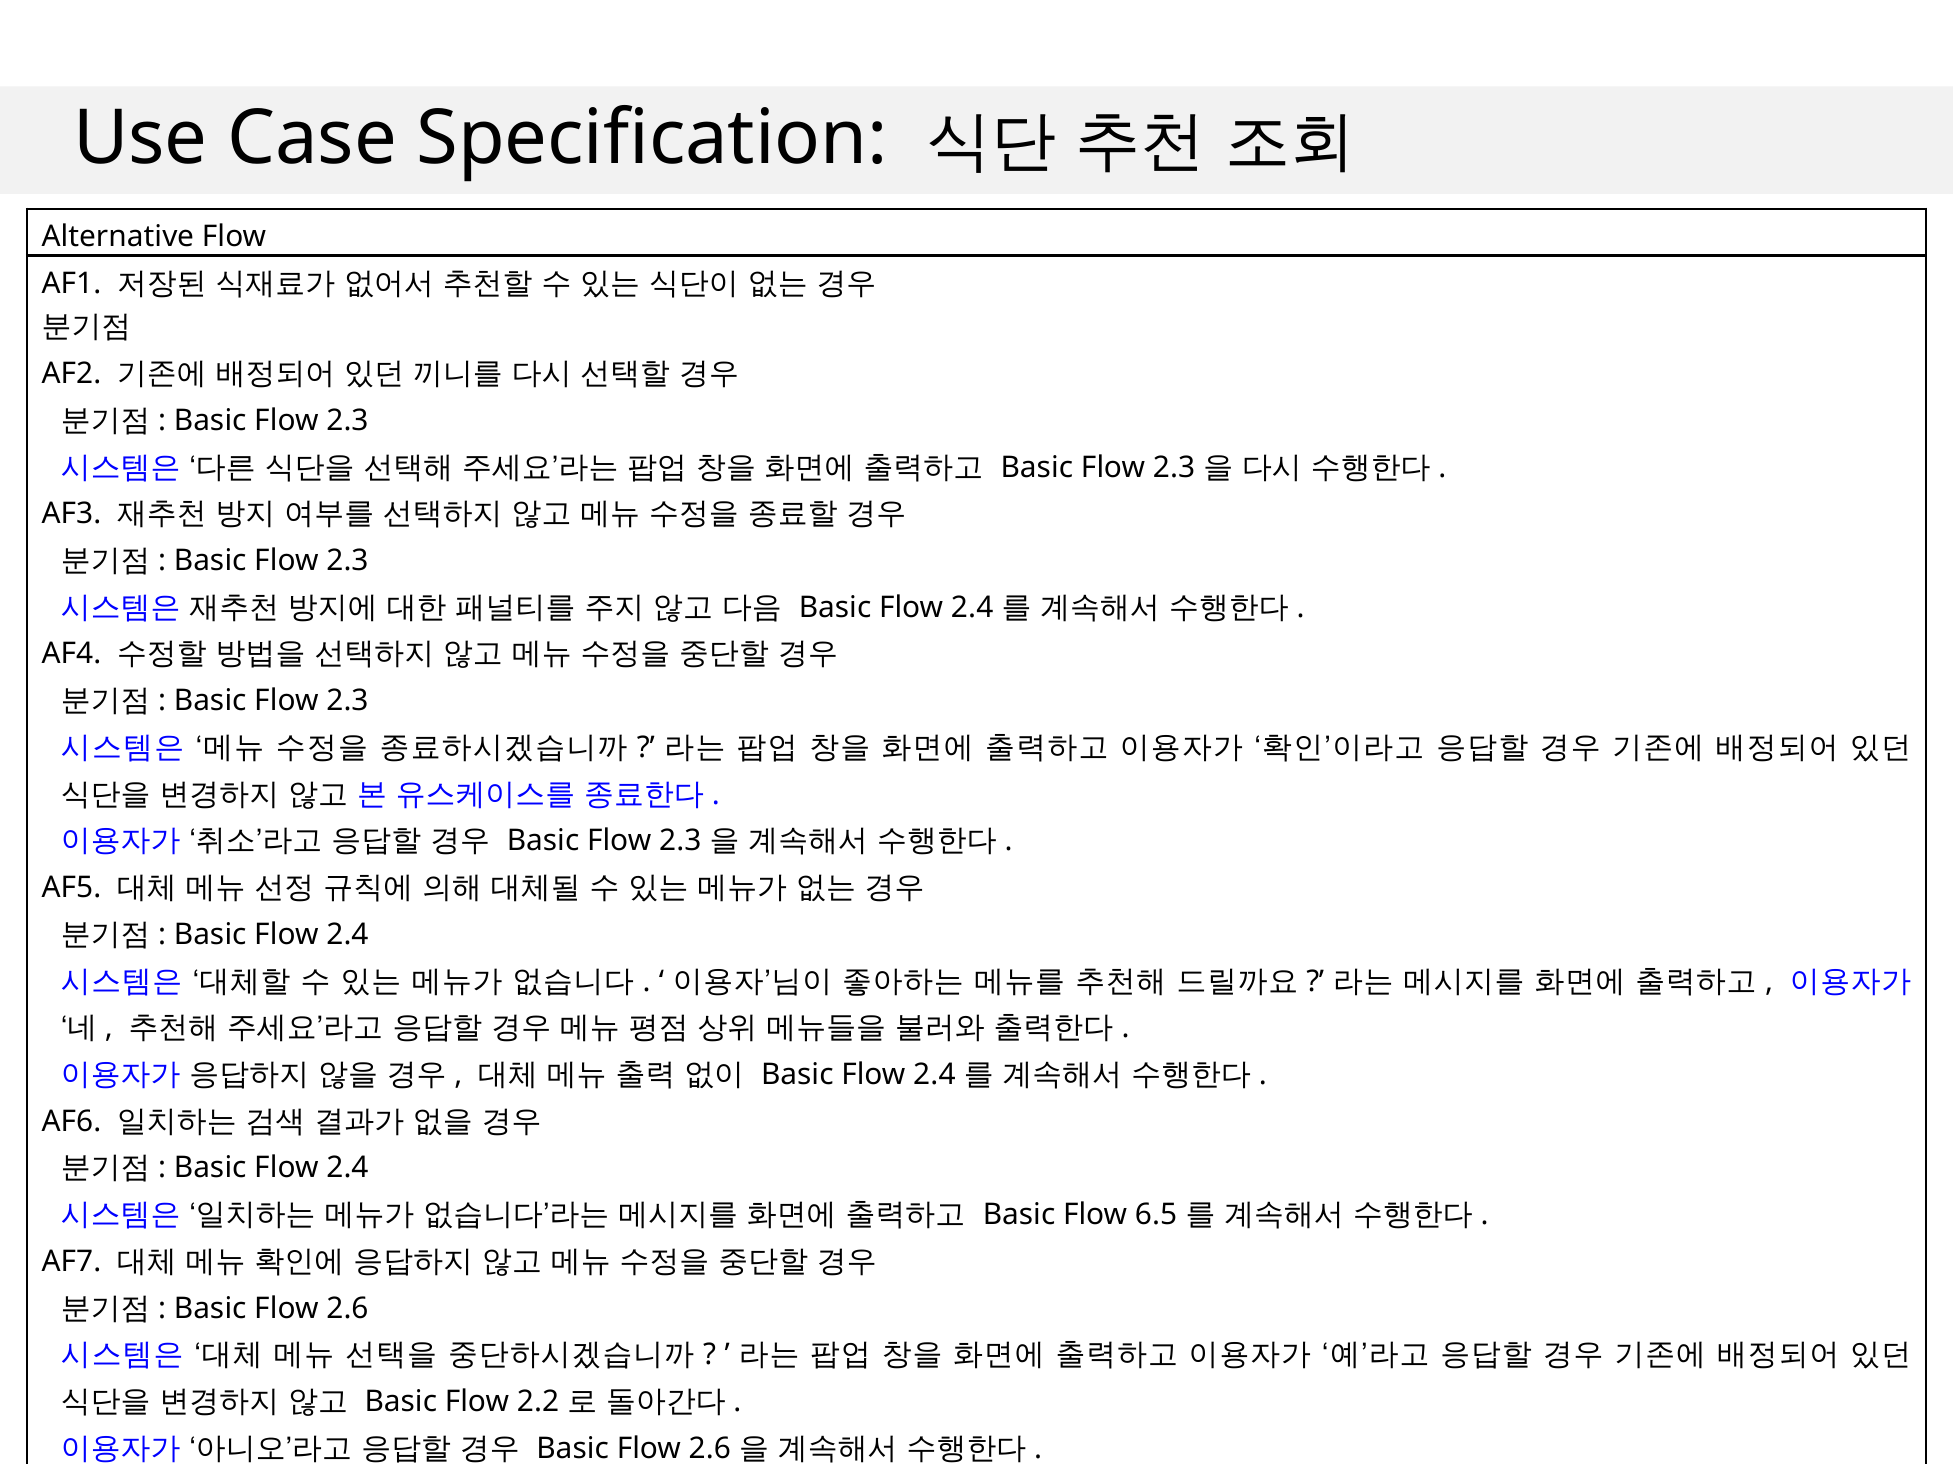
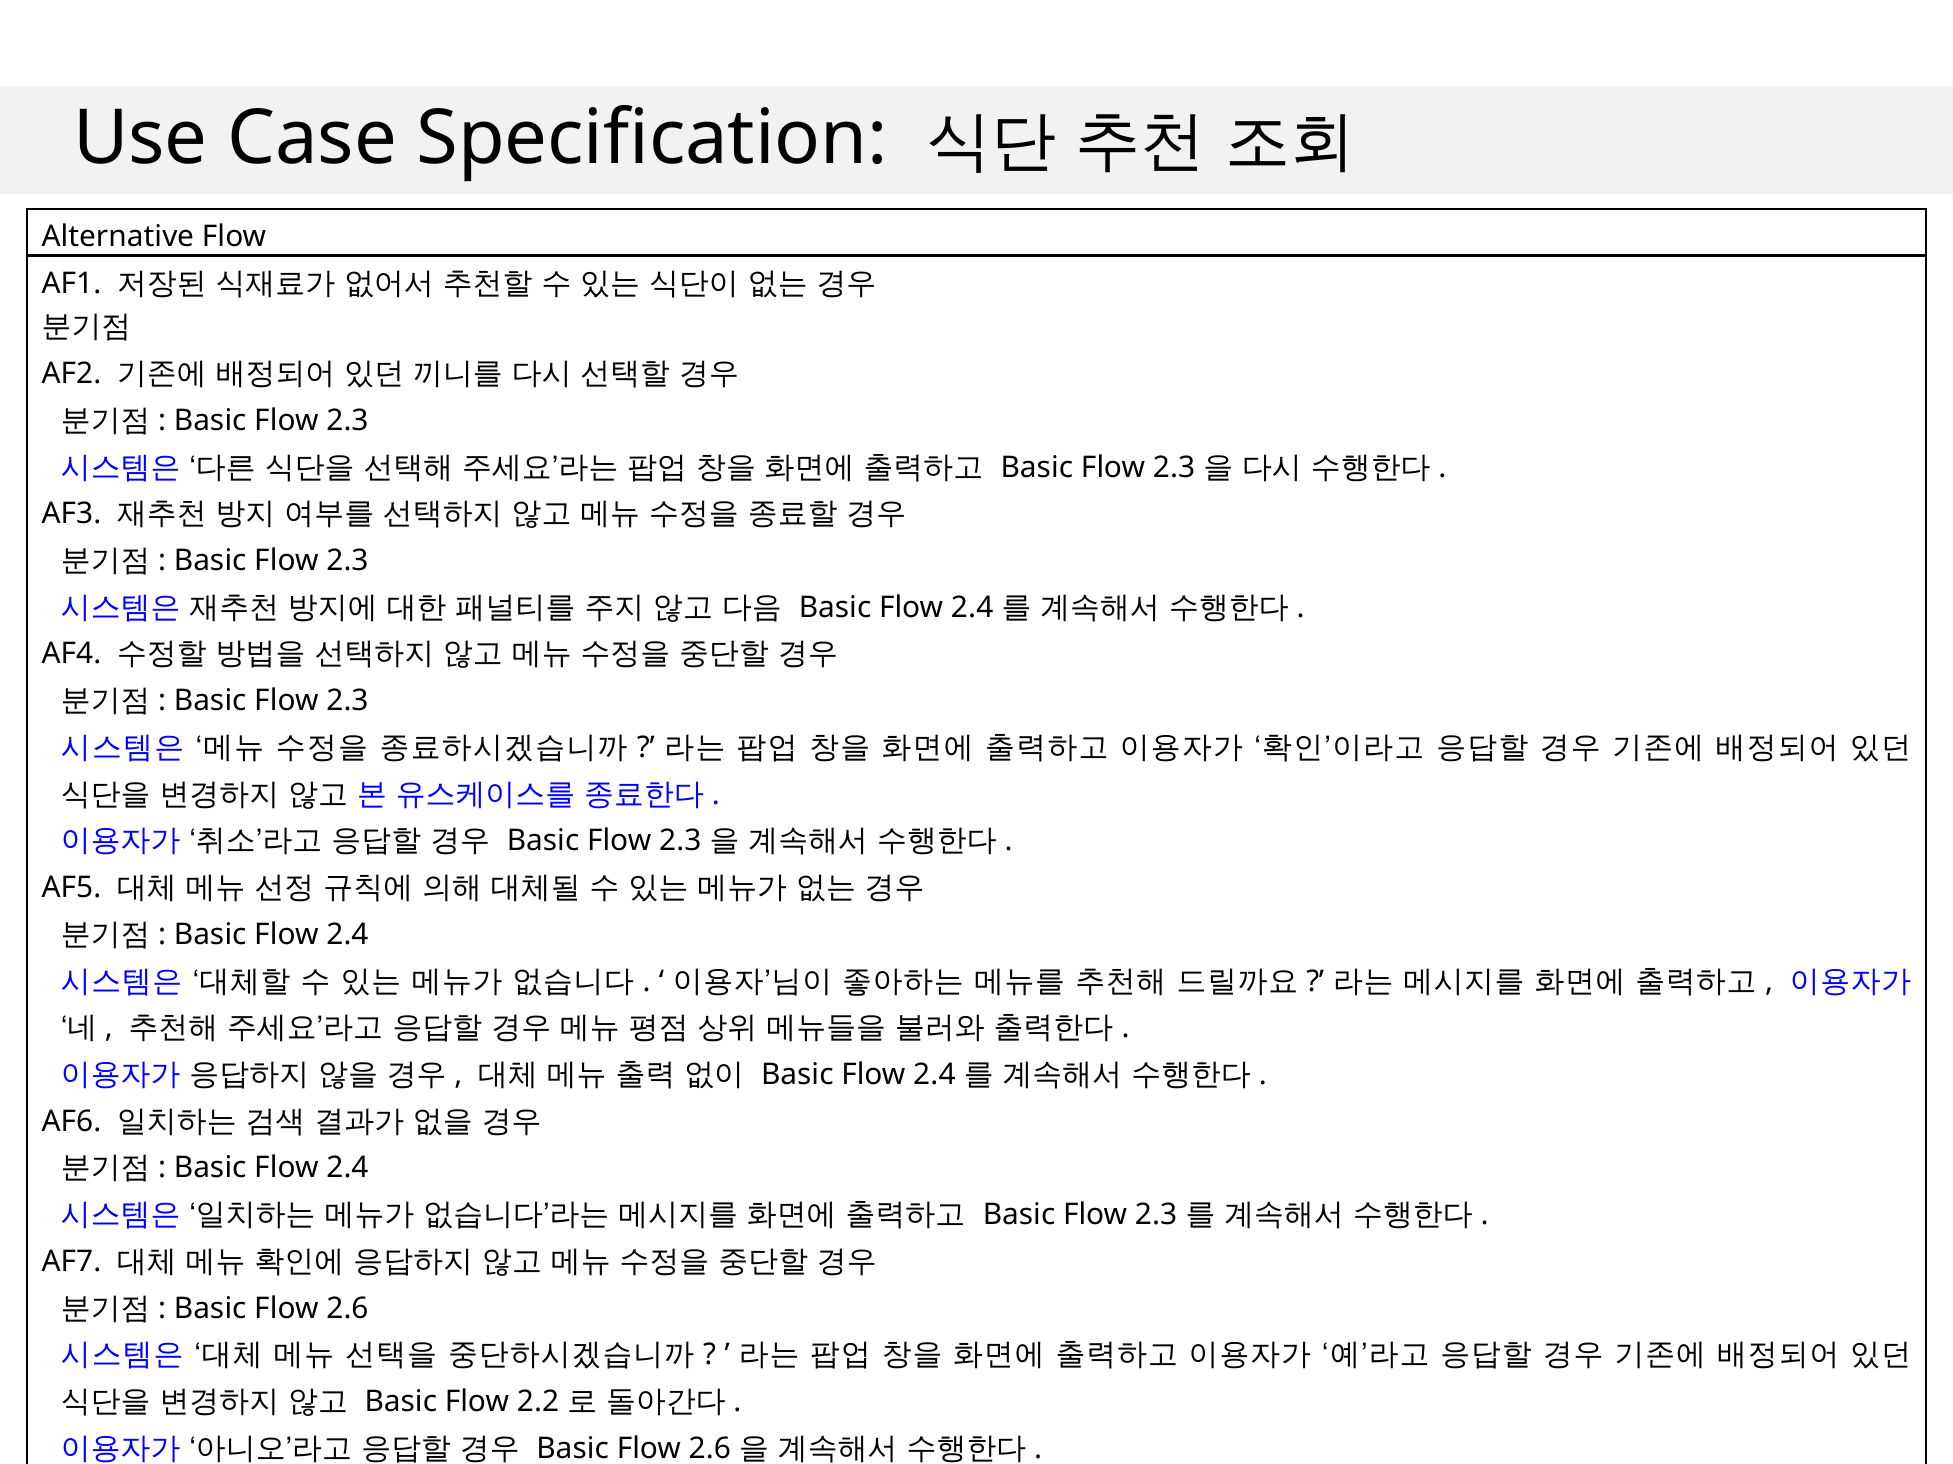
6.5: 6.5 -> 2.3 (1156, 1215)
